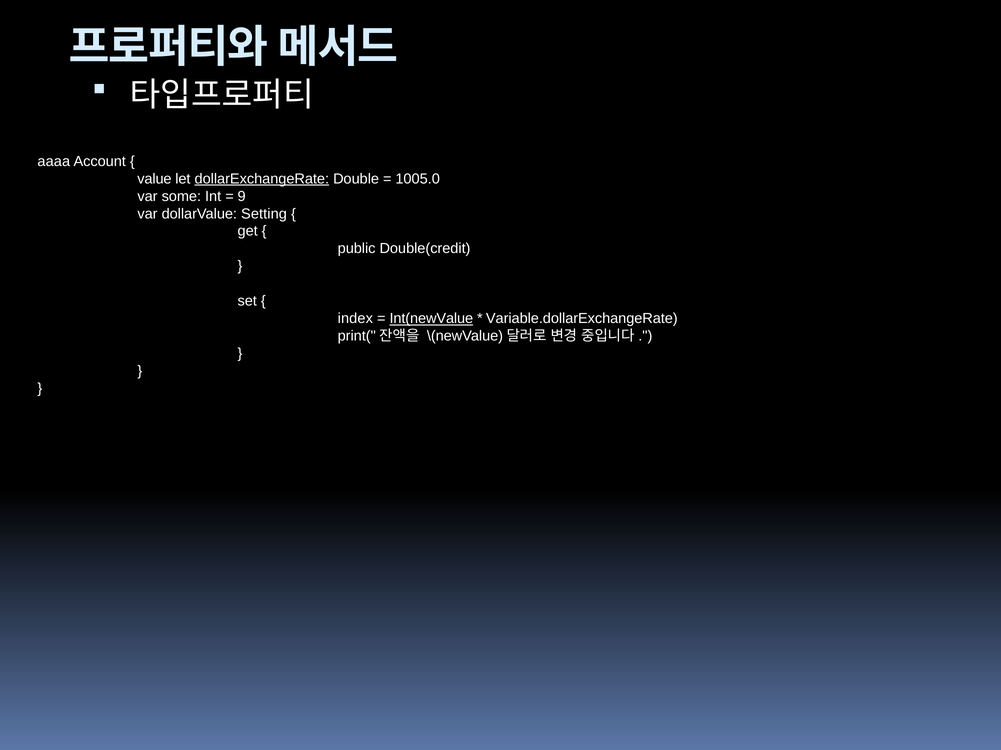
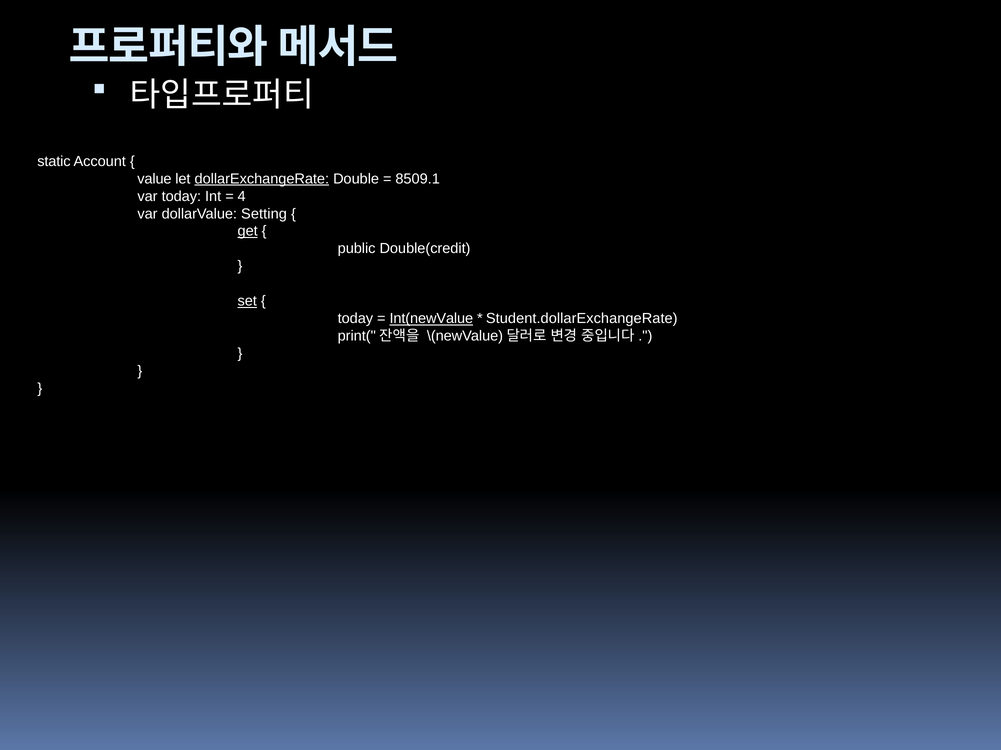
aaaa: aaaa -> static (54, 161)
1005.0: 1005.0 -> 8509.1 (418, 179)
var some: some -> today (181, 196)
9: 9 -> 4 (242, 196)
get underline: none -> present (248, 231)
set underline: none -> present (247, 301)
index: index -> today (355, 319)
Variable.dollarExchangeRate: Variable.dollarExchangeRate -> Student.dollarExchangeRate (582, 319)
